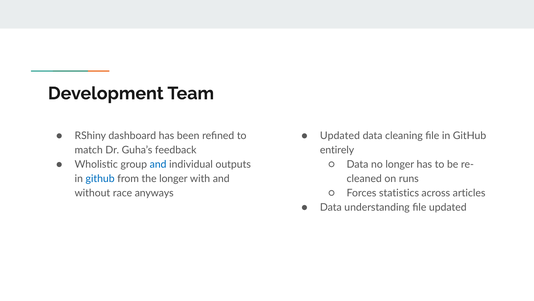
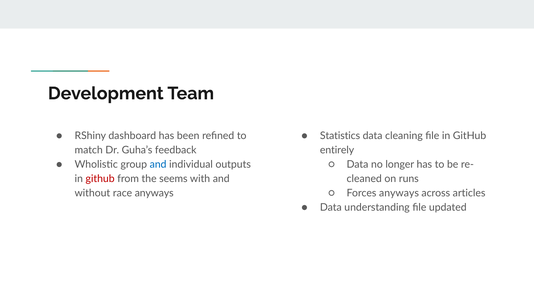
Updated: Updated -> Statistics (340, 135)
github colour: blue -> red (100, 178)
the longer: longer -> seems (173, 178)
Forces statistics: statistics -> anyways (399, 193)
